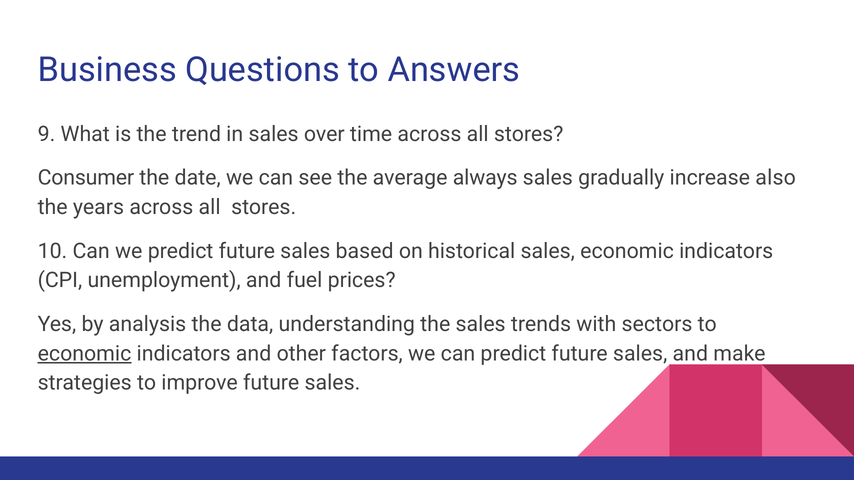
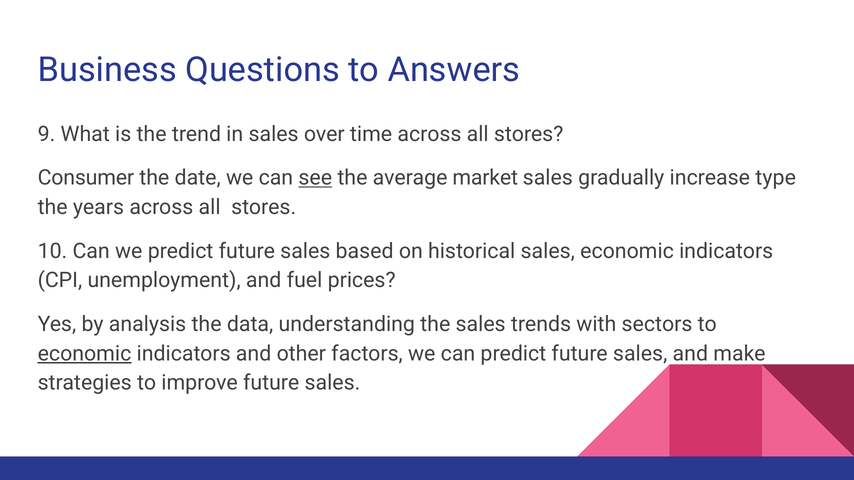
see underline: none -> present (315, 178)
always: always -> market (485, 178)
also: also -> type (776, 178)
